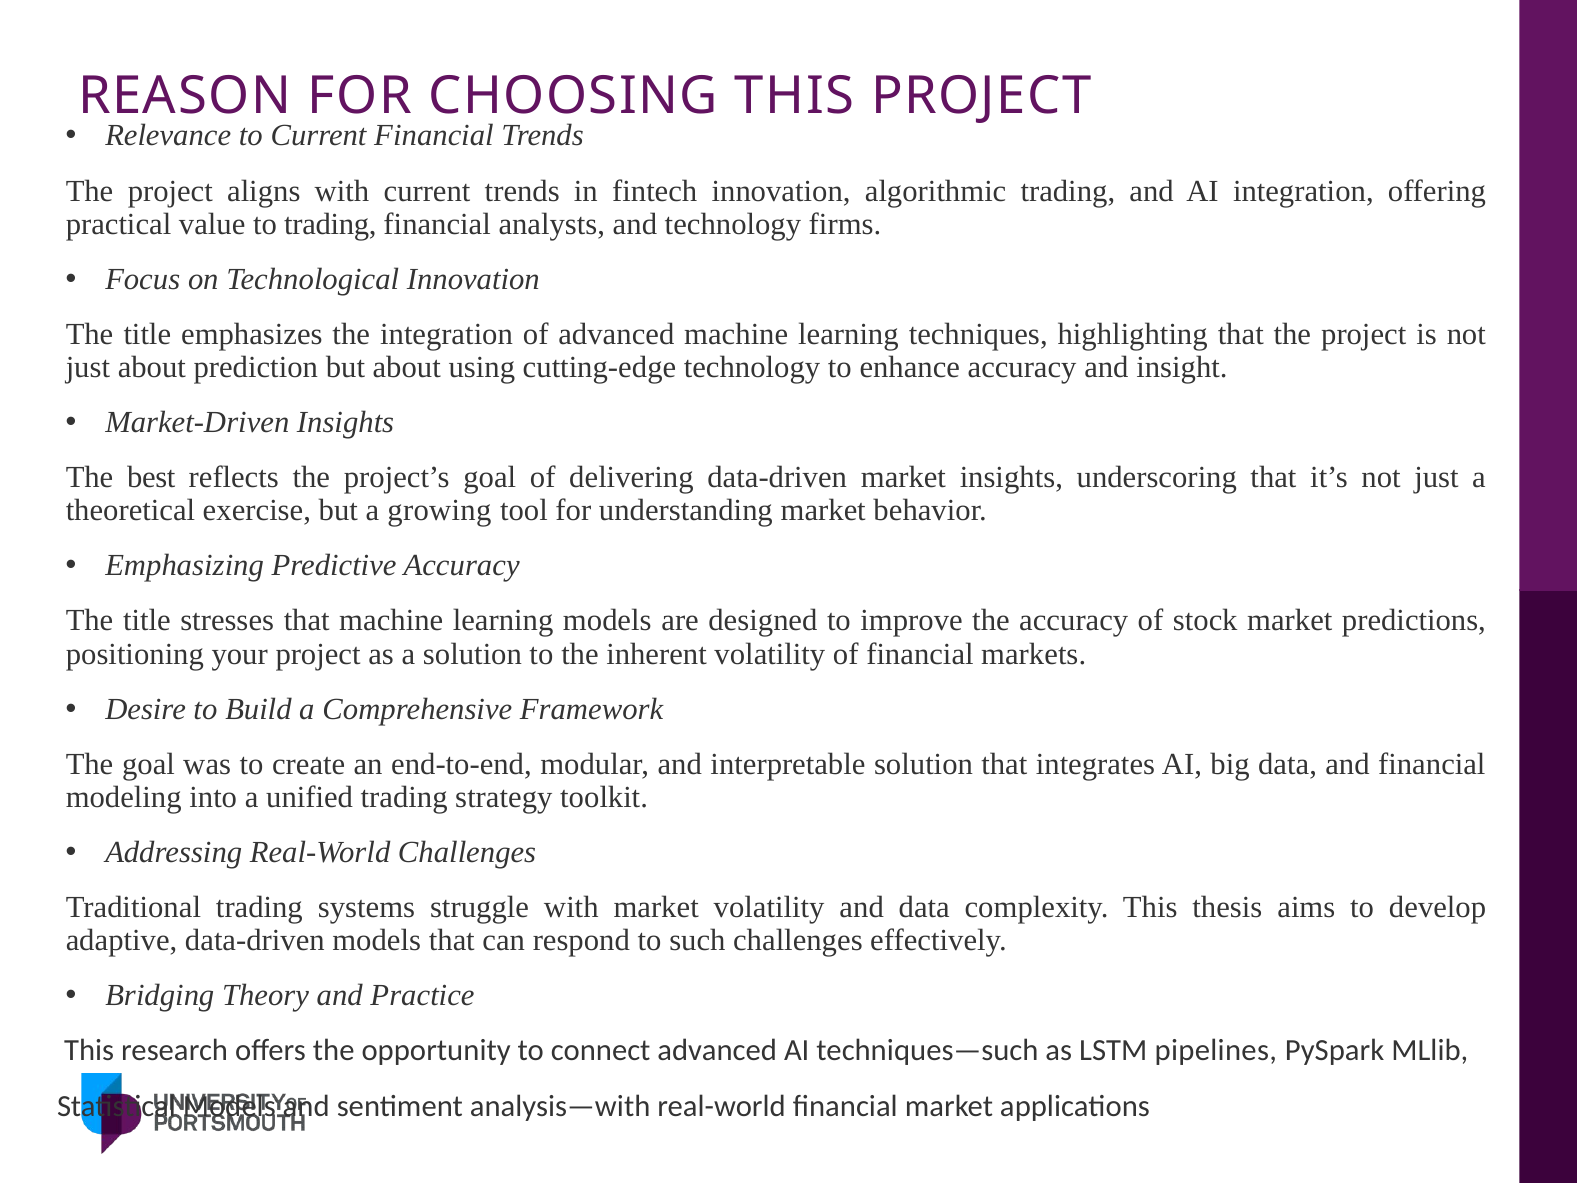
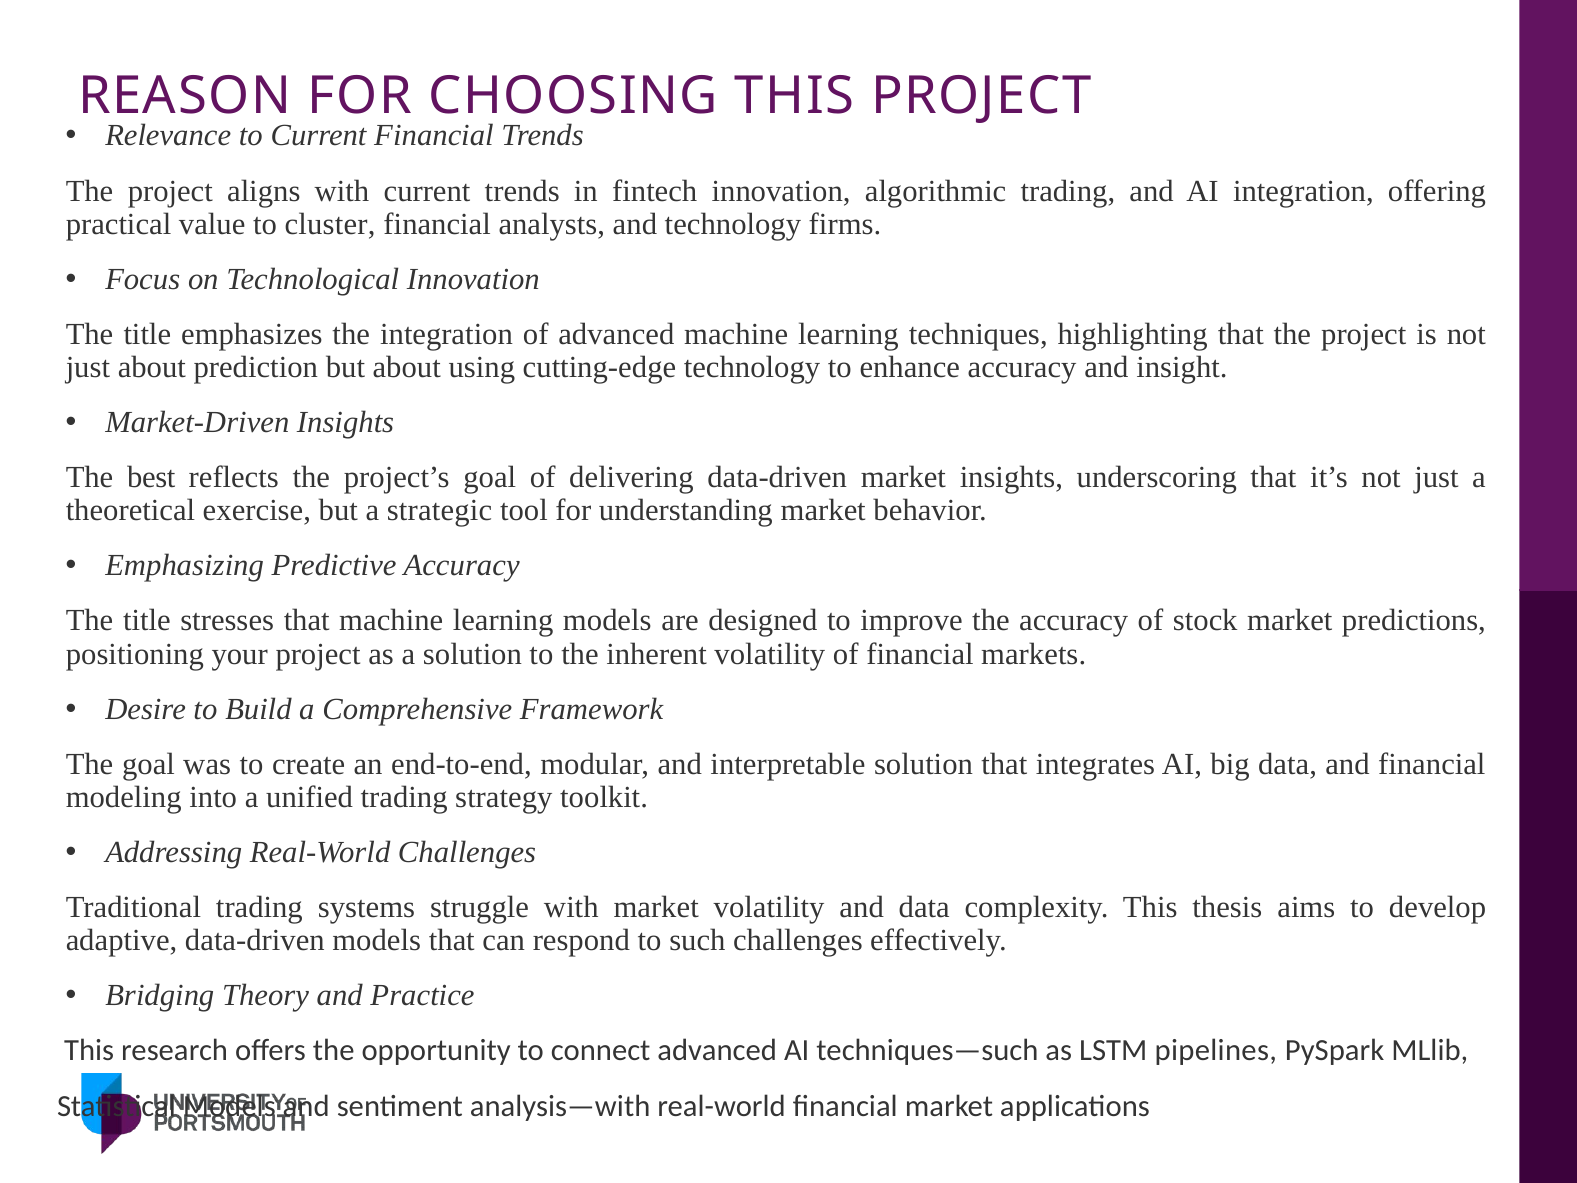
to trading: trading -> cluster (330, 224)
growing: growing -> strategic (440, 511)
